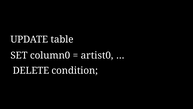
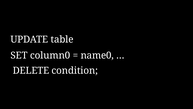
artist0: artist0 -> name0 (97, 55)
